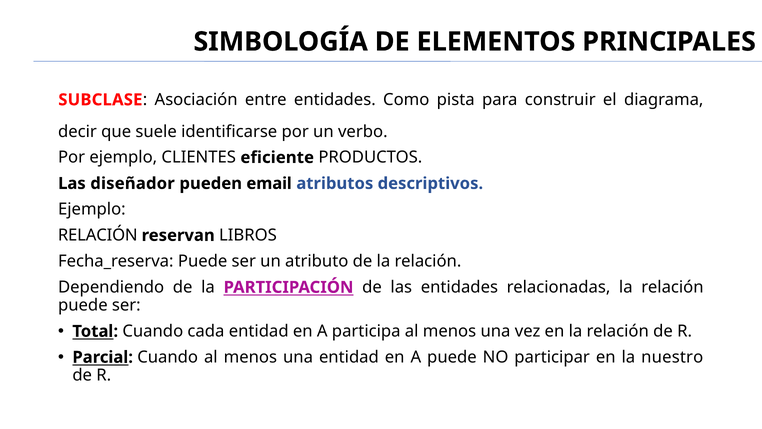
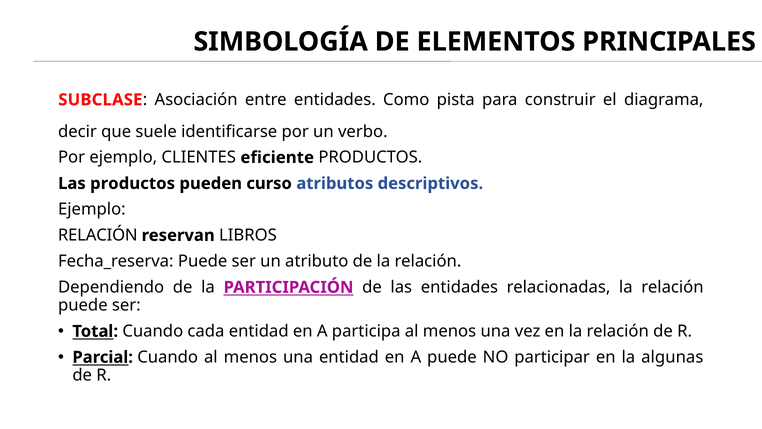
Las diseñador: diseñador -> productos (133, 183)
email: email -> curso (269, 183)
nuestro: nuestro -> algunas (672, 357)
